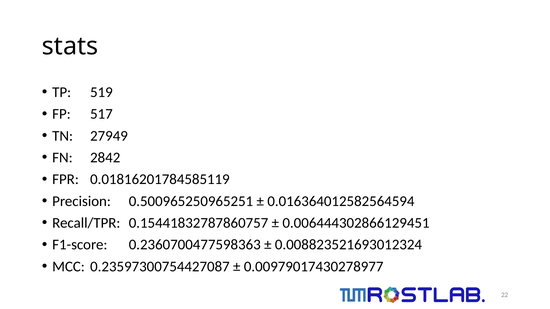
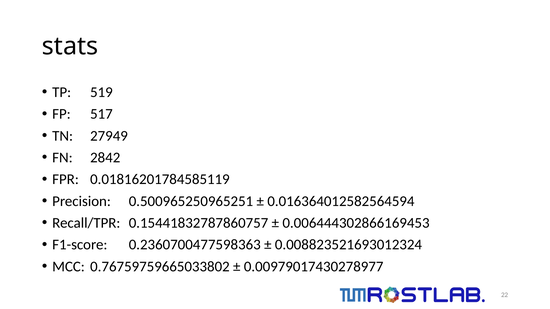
0.006444302866129451: 0.006444302866129451 -> 0.006444302866169453 (356, 223)
0.23597300754427087: 0.23597300754427087 -> 0.76759759665033802 (160, 267)
